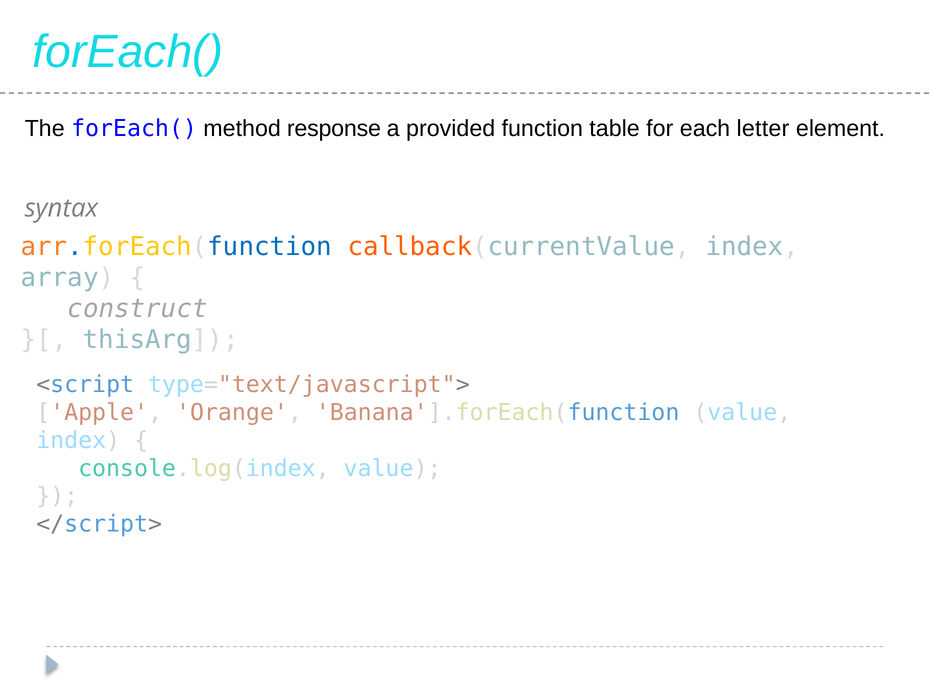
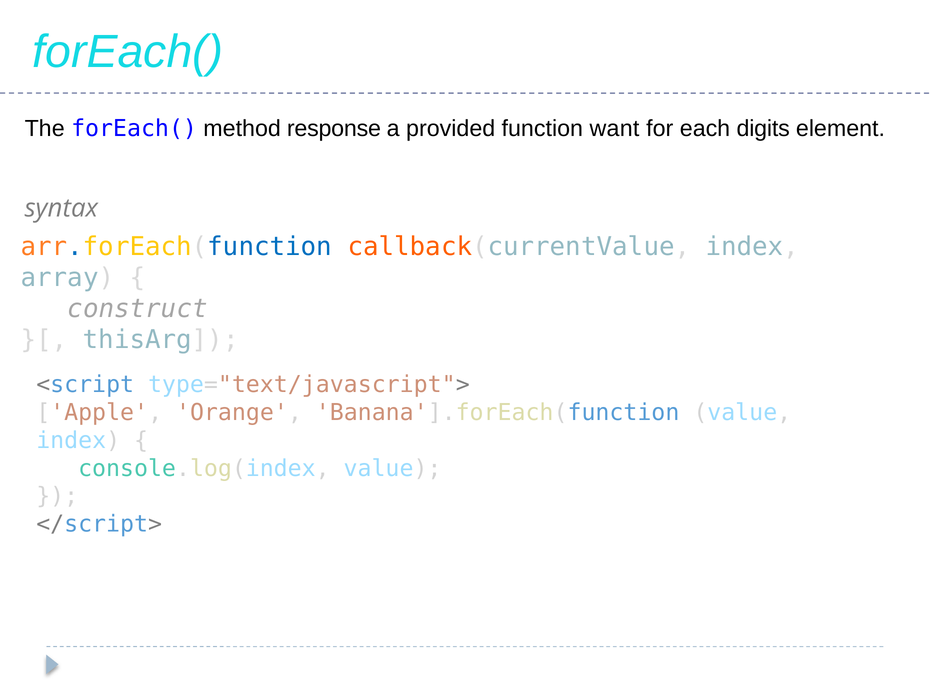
table: table -> want (614, 129)
letter: letter -> digits (763, 129)
